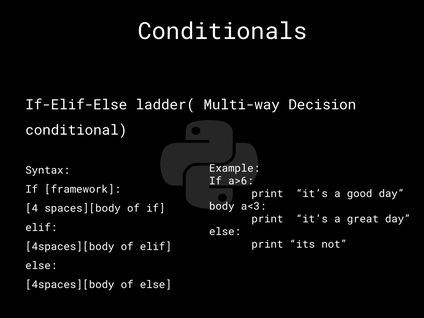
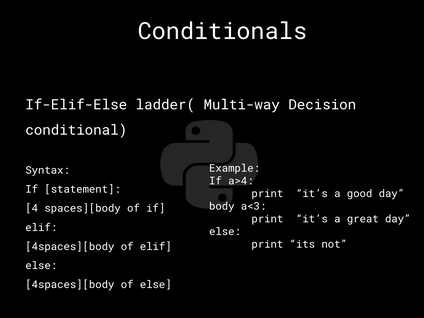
a>6: a>6 -> a>4 (241, 181)
framework: framework -> statement (83, 189)
